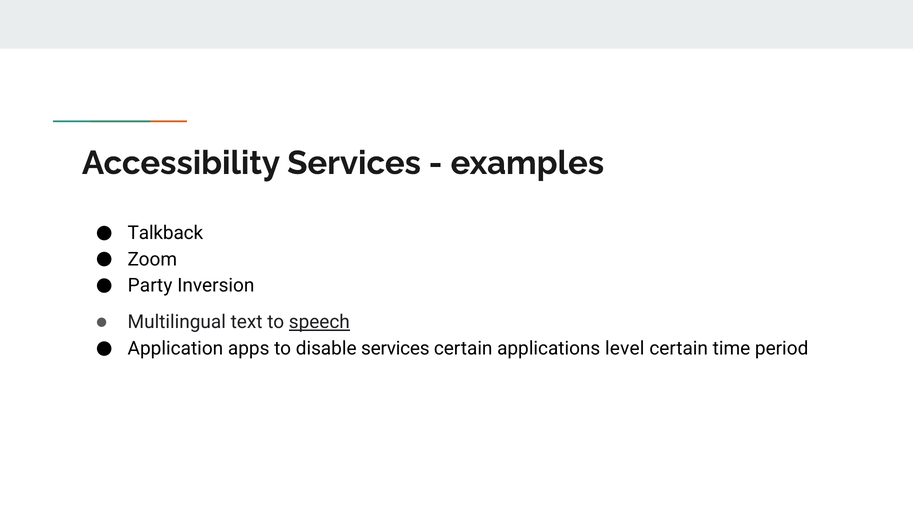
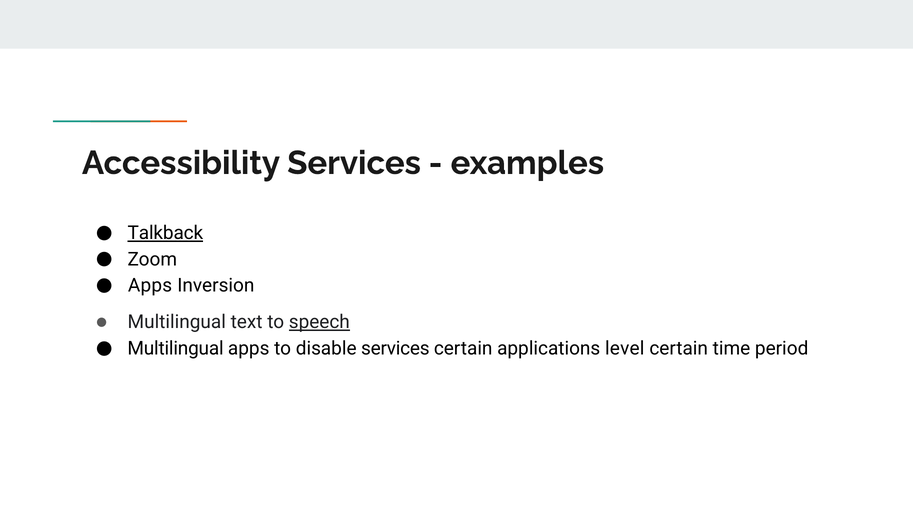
Talkback underline: none -> present (165, 233)
Party: Party -> Apps (150, 285)
Application: Application -> Multilingual (176, 348)
